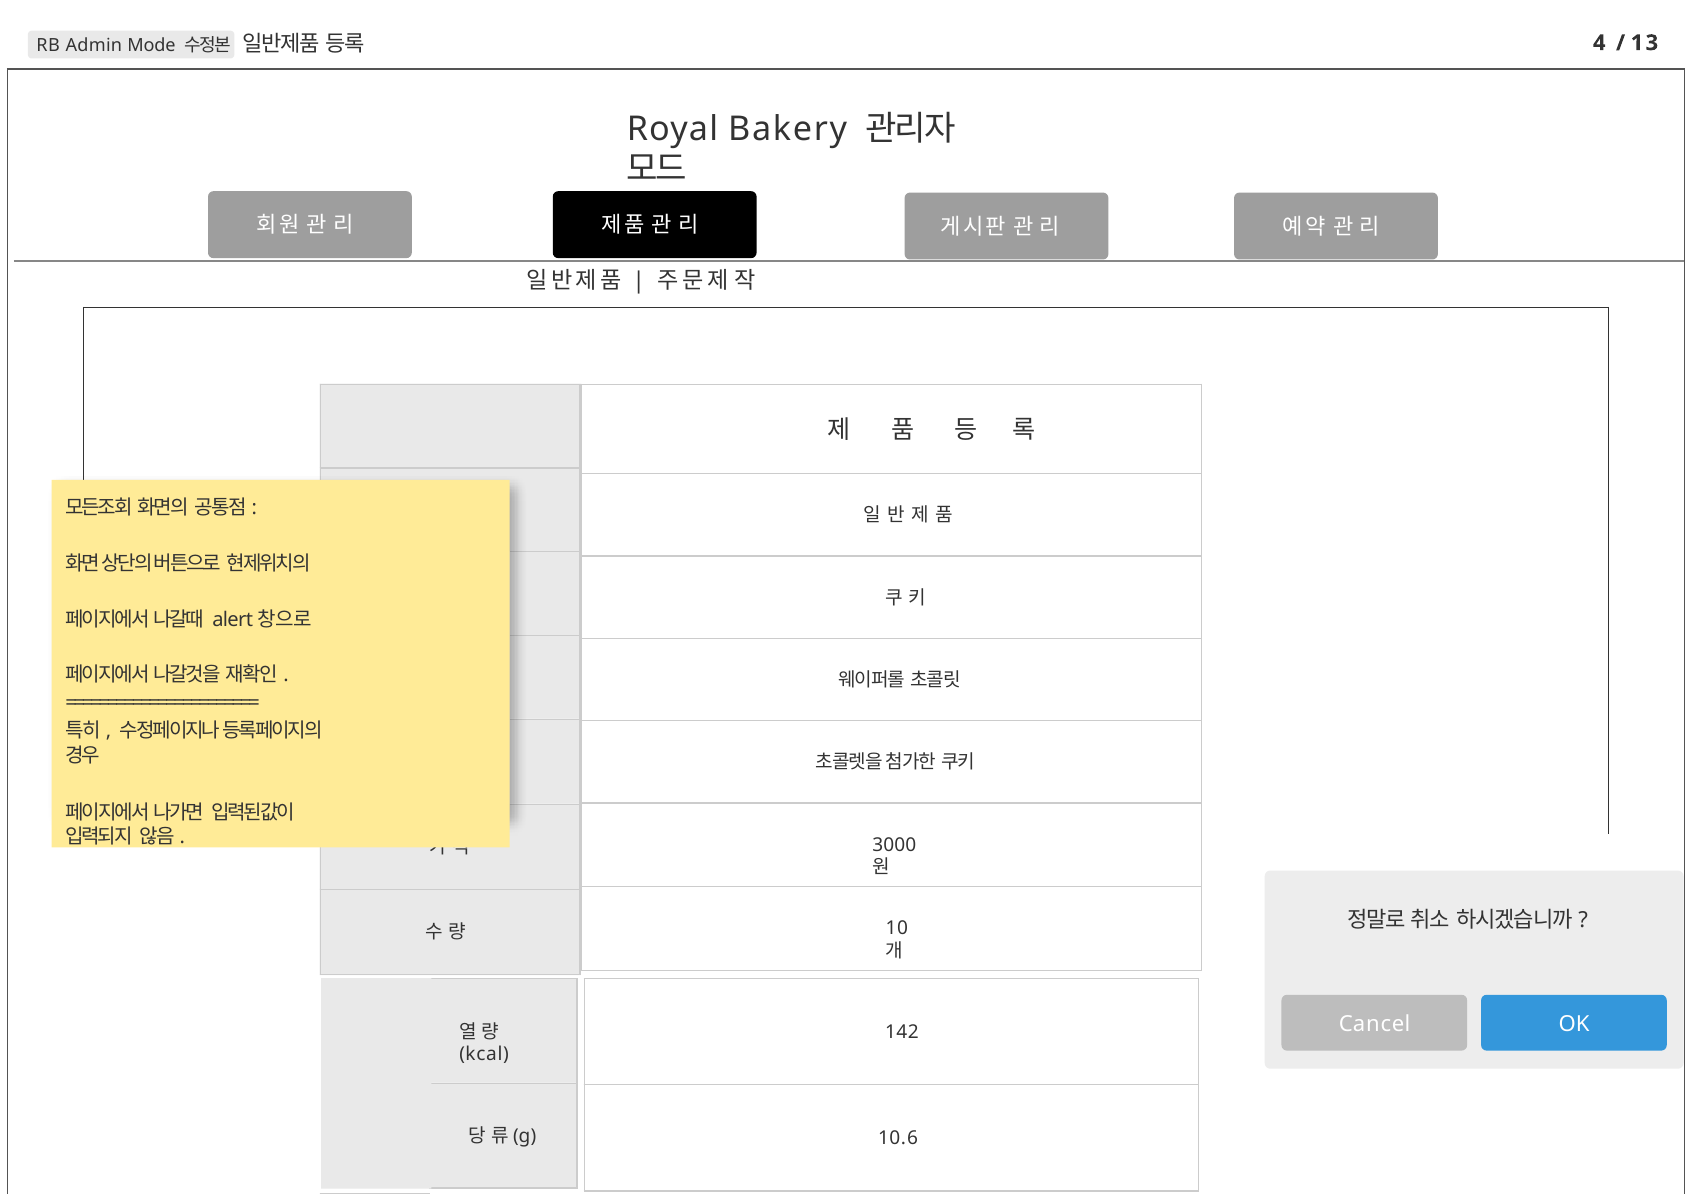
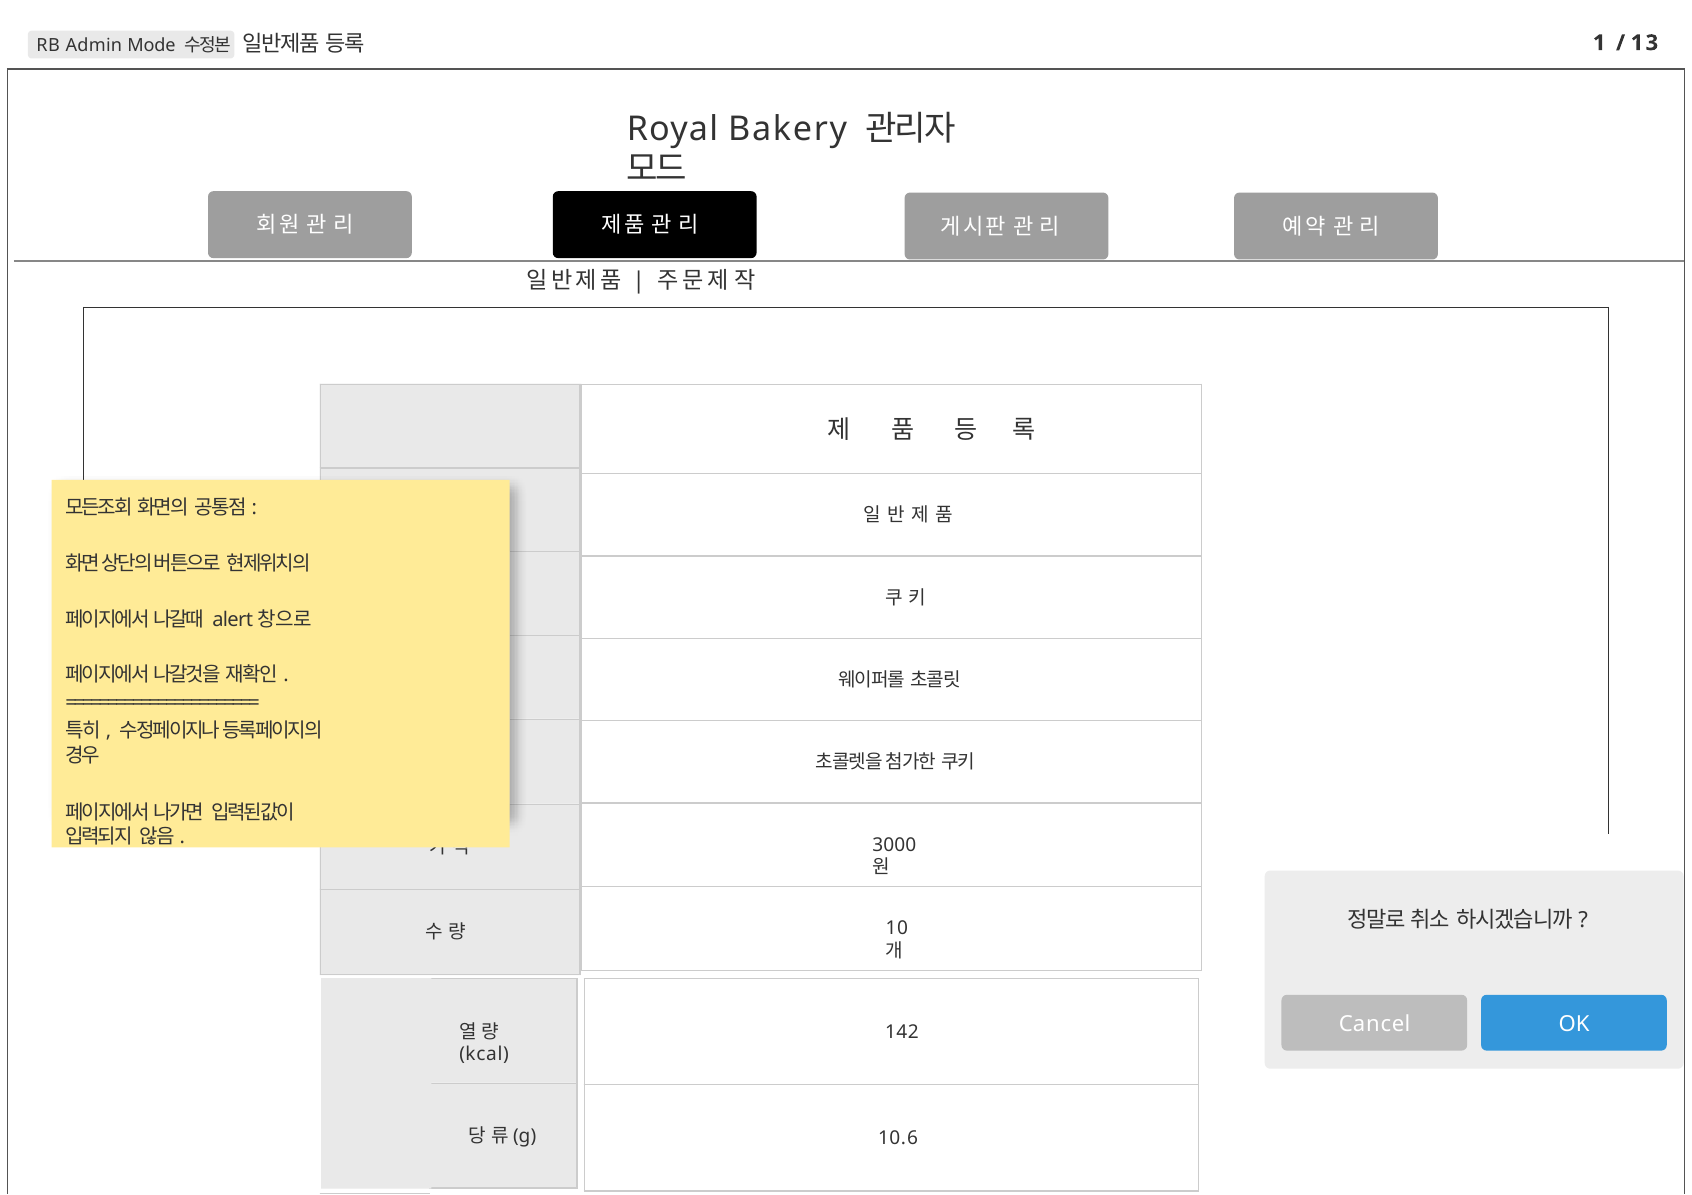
4: 4 -> 1 (1599, 43)
